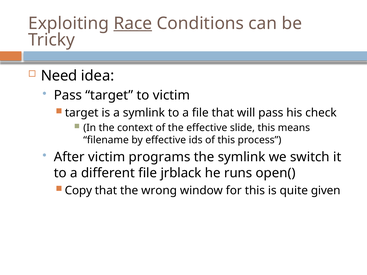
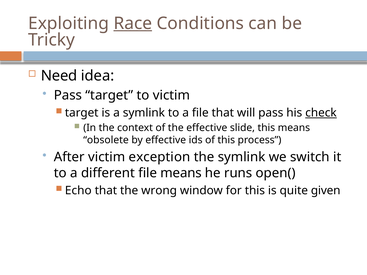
check underline: none -> present (321, 113)
filename: filename -> obsolete (106, 140)
programs: programs -> exception (159, 157)
file jrblack: jrblack -> means (181, 173)
Copy: Copy -> Echo (78, 191)
